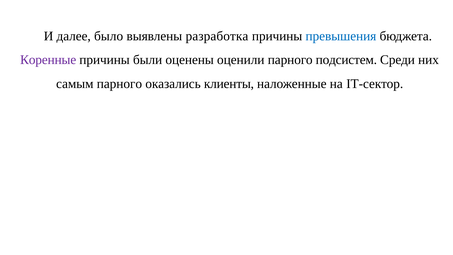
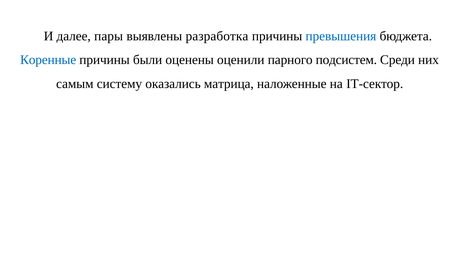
было: было -> пары (109, 36)
Коренные colour: purple -> blue (48, 60)
самым парного: парного -> систему (119, 84)
клиенты: клиенты -> матрица (229, 84)
